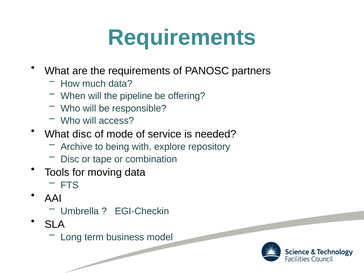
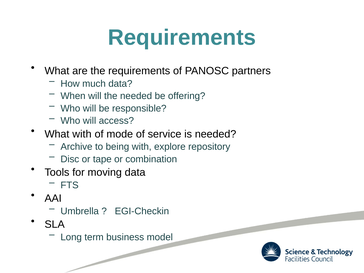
the pipeline: pipeline -> needed (136, 96)
What disc: disc -> with (82, 134)
